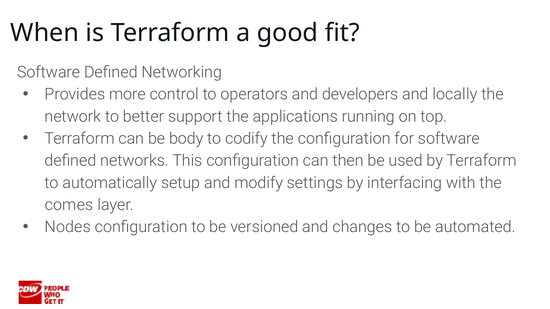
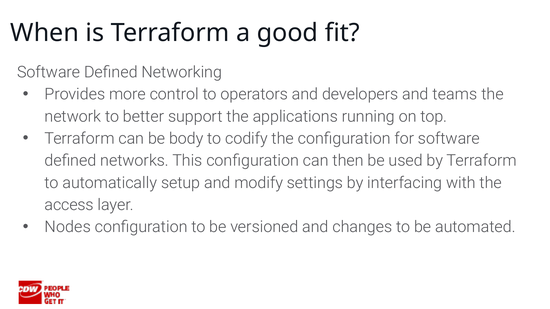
locally: locally -> teams (455, 94)
comes: comes -> access (69, 205)
